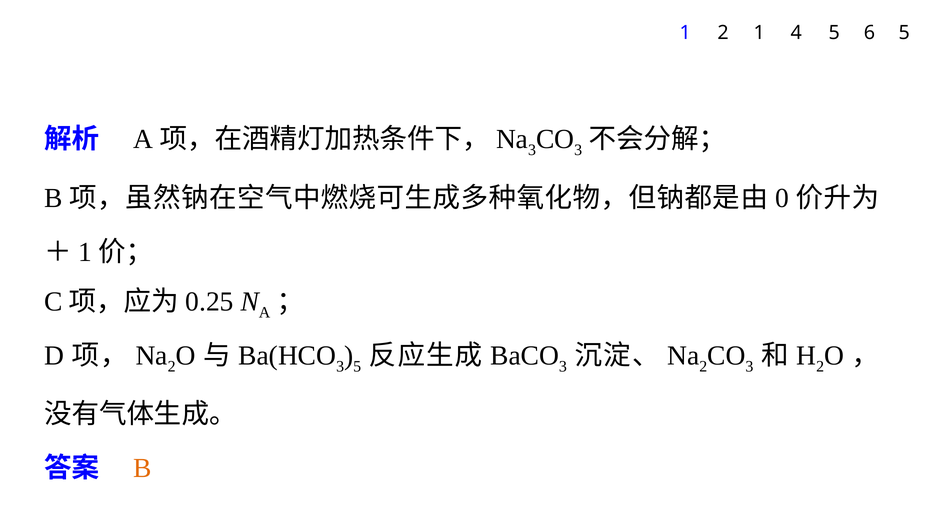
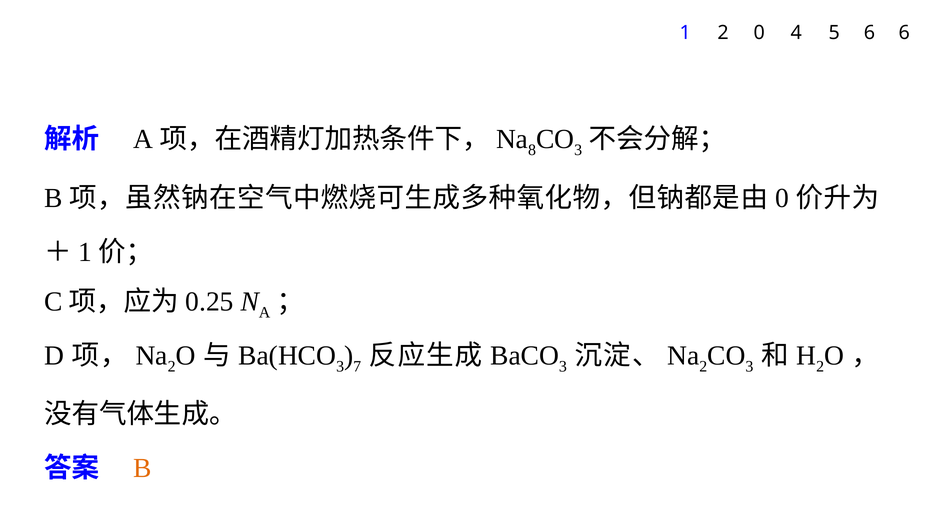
2 1: 1 -> 0 (759, 33)
6 5: 5 -> 6 (904, 33)
3: 3 -> 8 (532, 150)
5: 5 -> 7 (357, 366)
